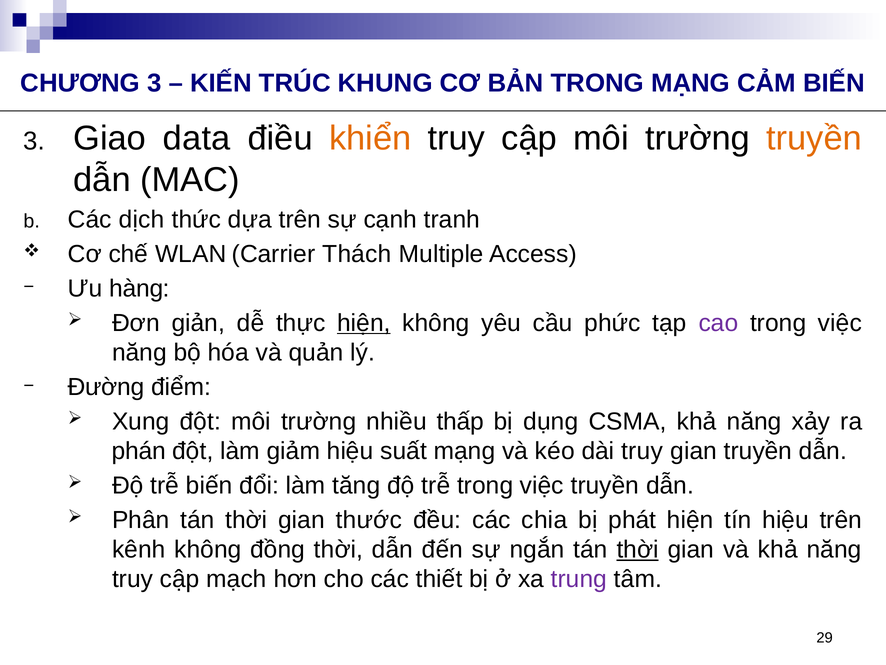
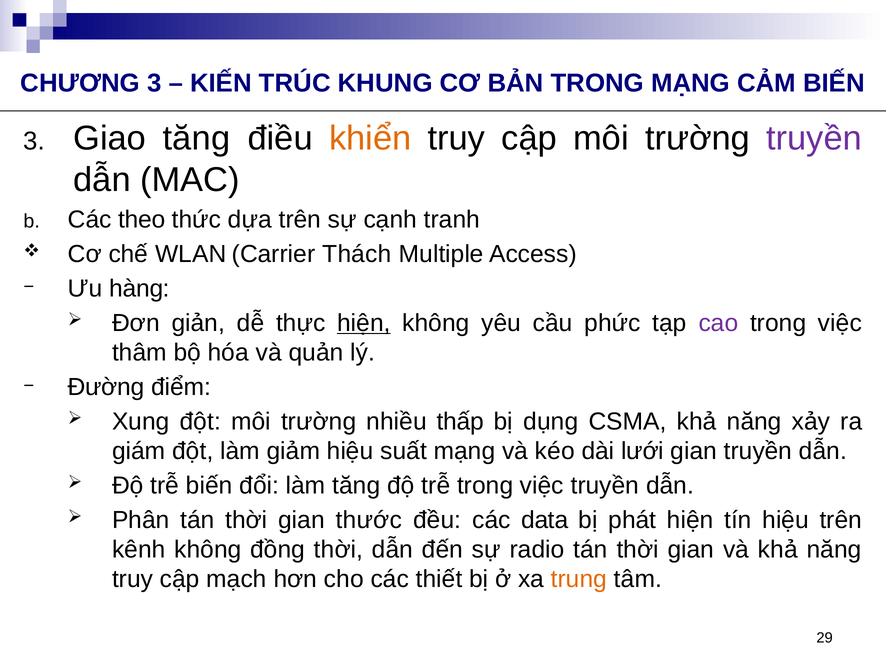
Giao data: data -> tăng (197, 138)
truyền colour: orange -> purple (814, 138)
dịch: dịch -> theo (142, 219)
năng: năng -> thâm (139, 352)
phán: phán -> giám (139, 451)
dài truy: truy -> lưới (642, 451)
chia: chia -> data (545, 520)
ngắn: ngắn -> radio (537, 549)
thời underline: present -> none (638, 549)
trung colour: purple -> orange (579, 579)
